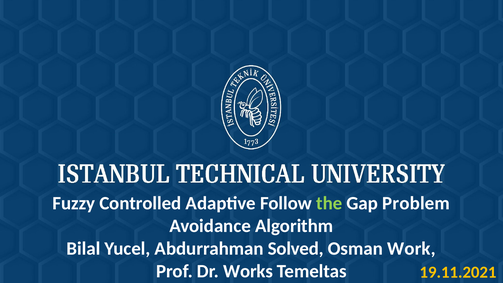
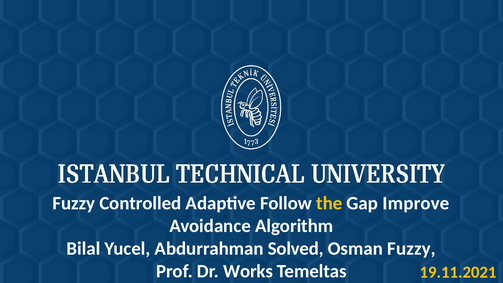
the colour: light green -> yellow (329, 203)
Problem: Problem -> Improve (416, 203)
Osman Work: Work -> Fuzzy (411, 248)
